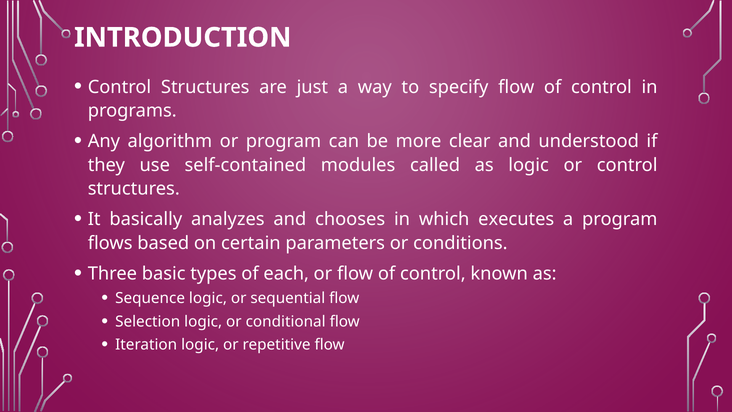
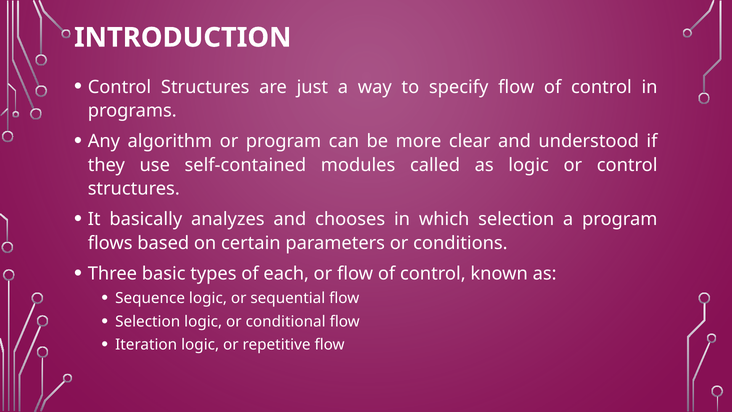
which executes: executes -> selection (516, 219)
